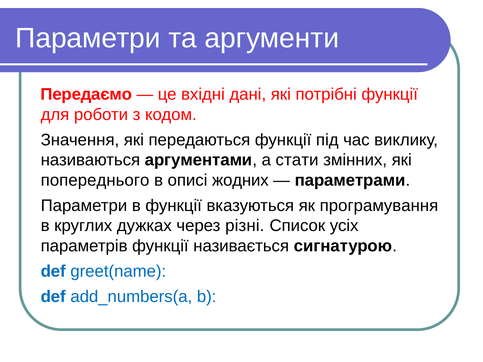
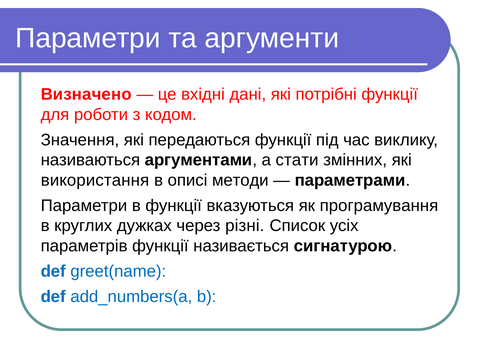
Передаємо: Передаємо -> Визначено (86, 94)
попереднього: попереднього -> використання (95, 180)
жодних: жодних -> методи (240, 180)
